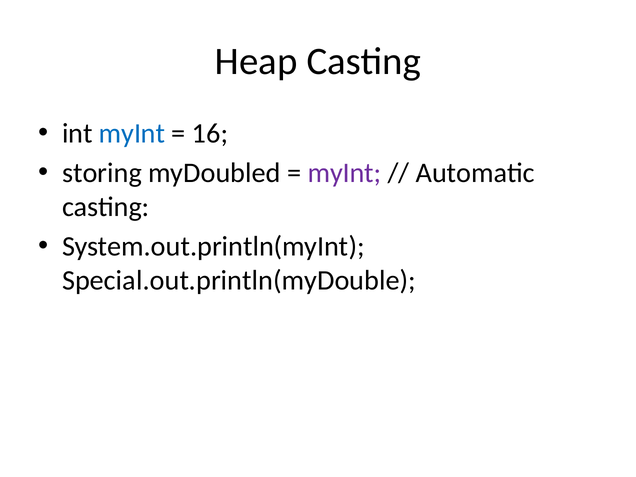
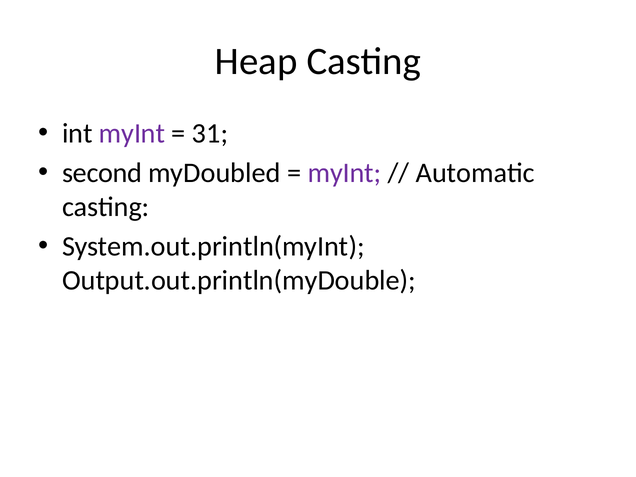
myInt colour: blue -> purple (132, 133)
16: 16 -> 31 (210, 133)
storing: storing -> second (102, 173)
Special.out.println(myDouble: Special.out.println(myDouble -> Output.out.println(myDouble (239, 280)
